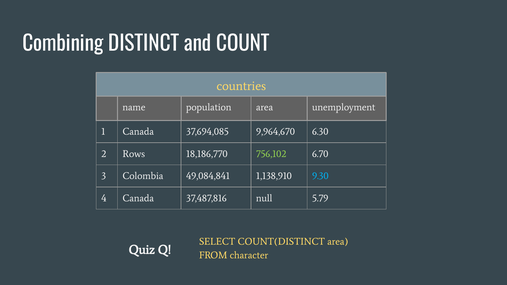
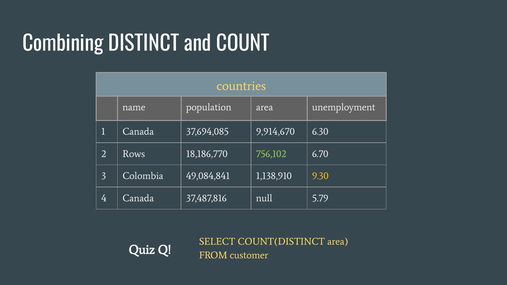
9,964,670: 9,964,670 -> 9,914,670 (275, 132)
9.30 colour: light blue -> yellow (320, 176)
character: character -> customer (249, 255)
